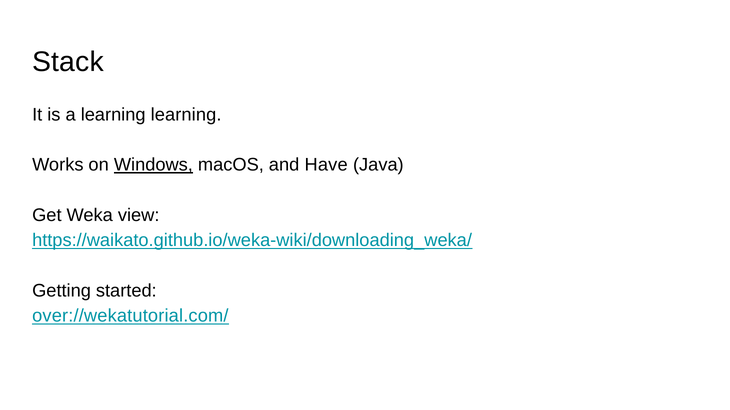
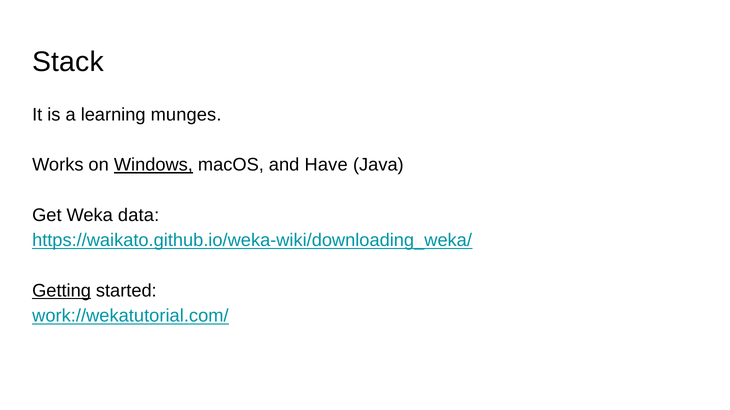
learning learning: learning -> munges (186, 115)
view: view -> data (139, 216)
Getting underline: none -> present (62, 291)
over://wekatutorial.com/: over://wekatutorial.com/ -> work://wekatutorial.com/ (130, 316)
